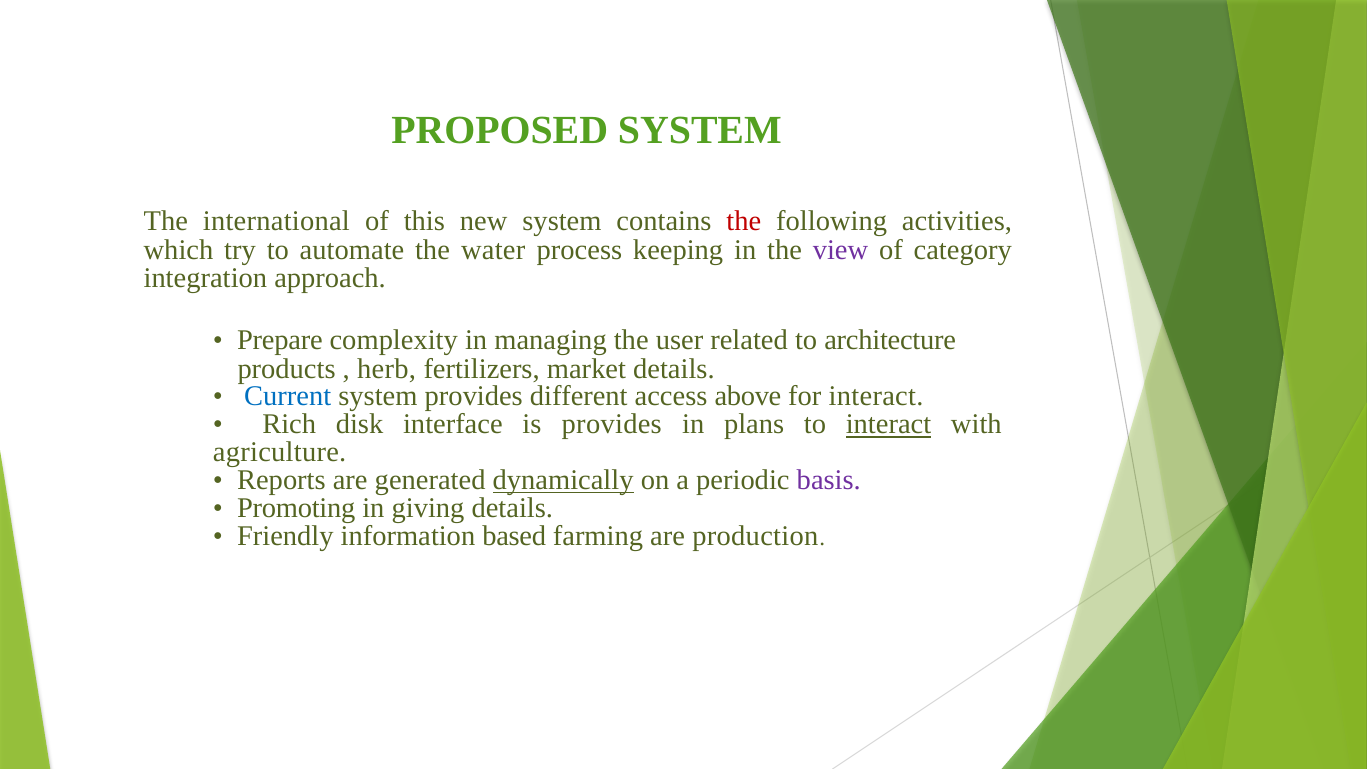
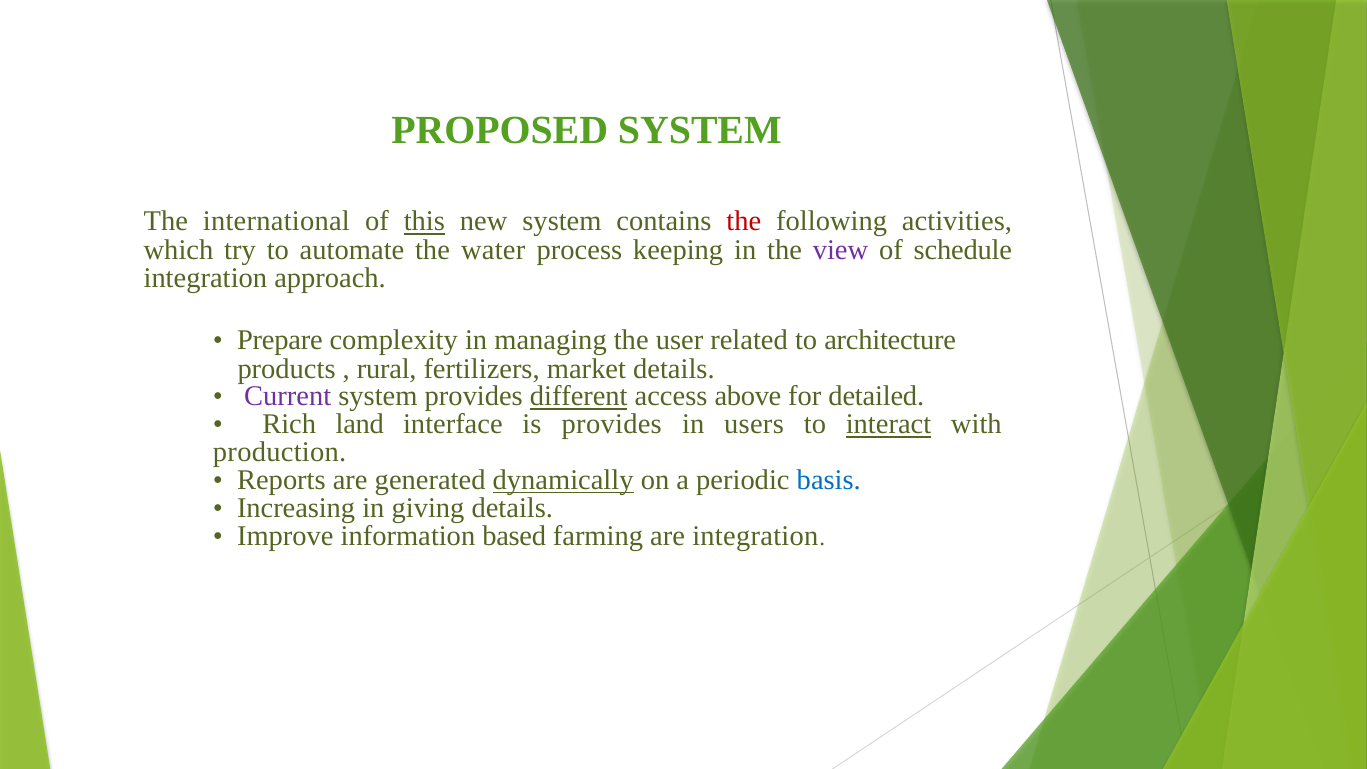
this underline: none -> present (424, 222)
category: category -> schedule (963, 250)
herb: herb -> rural (387, 369)
Current colour: blue -> purple (288, 396)
different underline: none -> present (579, 396)
for interact: interact -> detailed (876, 396)
disk: disk -> land (360, 424)
plans: plans -> users (754, 424)
agriculture: agriculture -> production (280, 452)
basis colour: purple -> blue (829, 480)
Promoting: Promoting -> Increasing (296, 508)
Friendly: Friendly -> Improve (285, 536)
are production: production -> integration (755, 536)
